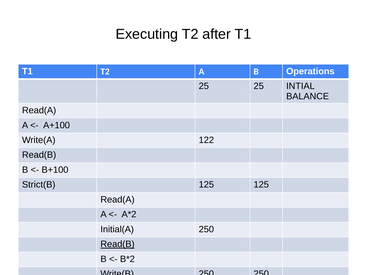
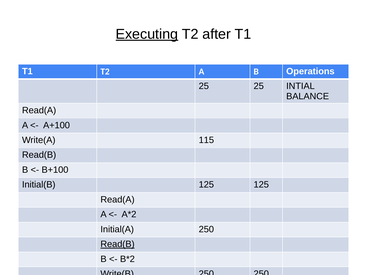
Executing underline: none -> present (147, 34)
122: 122 -> 115 (206, 140)
Strict(B: Strict(B -> Initial(B (39, 185)
